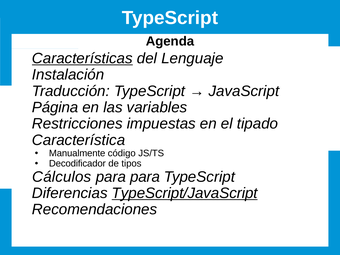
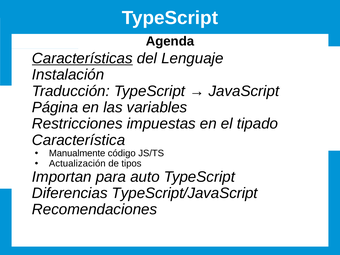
Decodificador: Decodificador -> Actualización (77, 164)
Cálculos: Cálculos -> Importan (62, 177)
para para: para -> auto (145, 177)
TypeScript/JavaScript underline: present -> none (185, 193)
